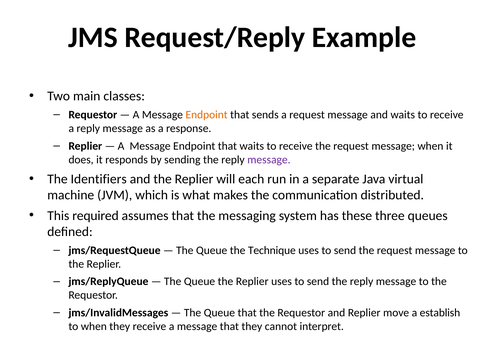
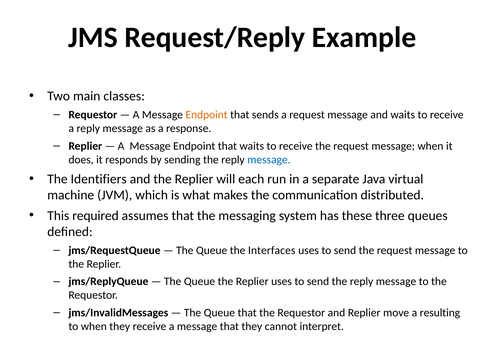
message colour: purple -> blue (269, 160)
Technique: Technique -> Interfaces (272, 251)
establish: establish -> resulting (440, 313)
